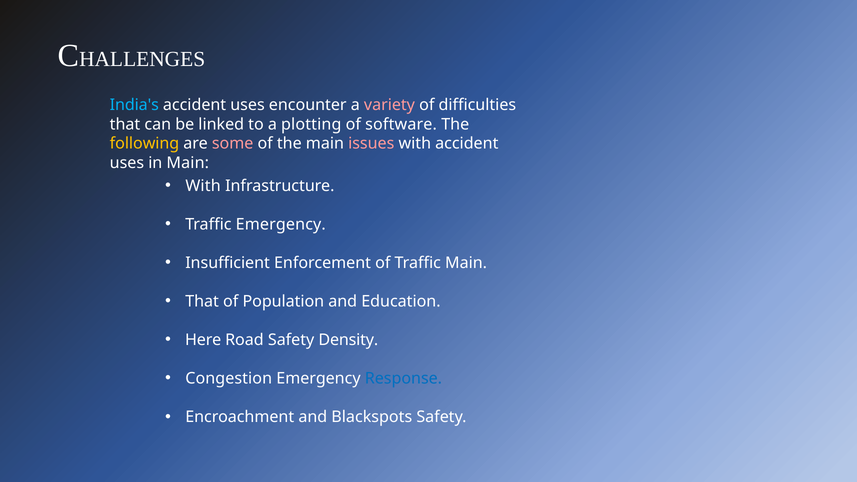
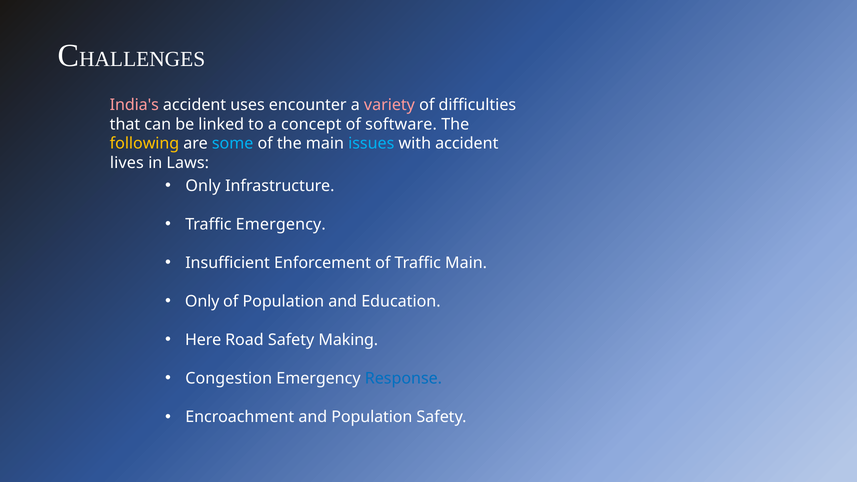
India's colour: light blue -> pink (134, 105)
plotting: plotting -> concept (311, 124)
some colour: pink -> light blue (233, 144)
issues colour: pink -> light blue (371, 144)
uses: uses -> lives (127, 163)
in Main: Main -> Laws (188, 163)
With: With -> Only (203, 186)
That: That -> Only (202, 301)
Density: Density -> Making (348, 340)
and Blackspots: Blackspots -> Population (372, 417)
